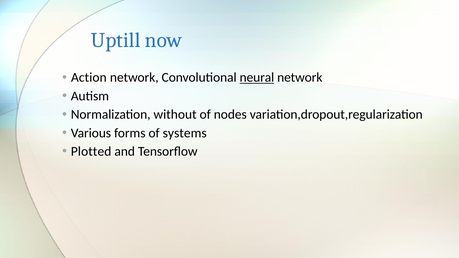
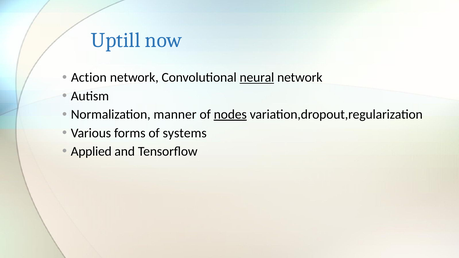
without: without -> manner (175, 115)
nodes underline: none -> present (230, 115)
Plotted: Plotted -> Applied (91, 151)
